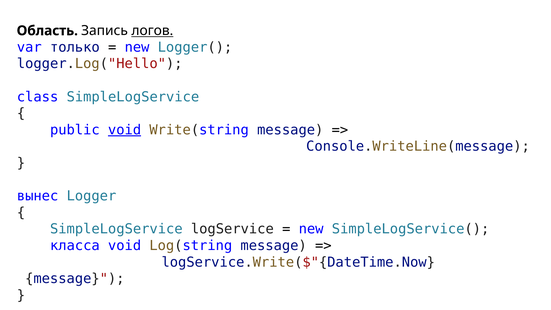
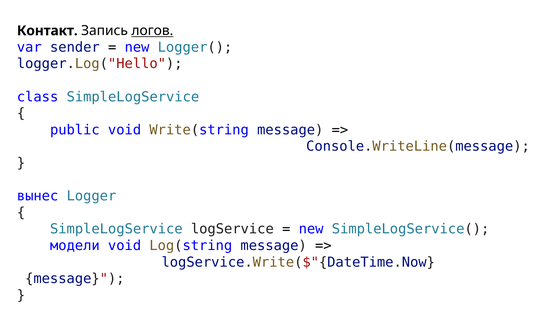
Область: Область -> Контакт (47, 31)
только: только -> sender (75, 47)
void underline: present -> none (125, 130)
класса: класса -> модели (75, 246)
